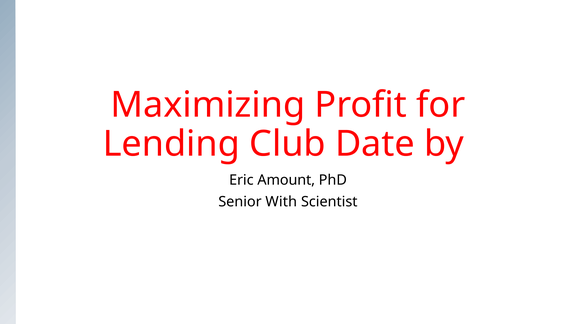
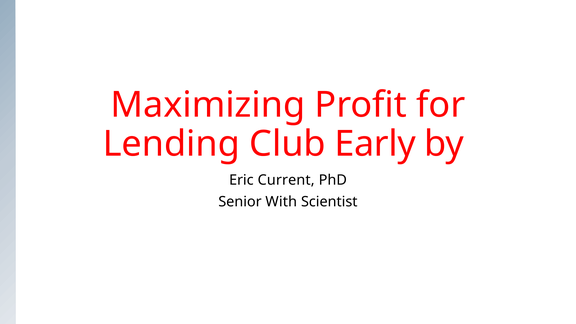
Date: Date -> Early (375, 144)
Amount: Amount -> Current (286, 180)
